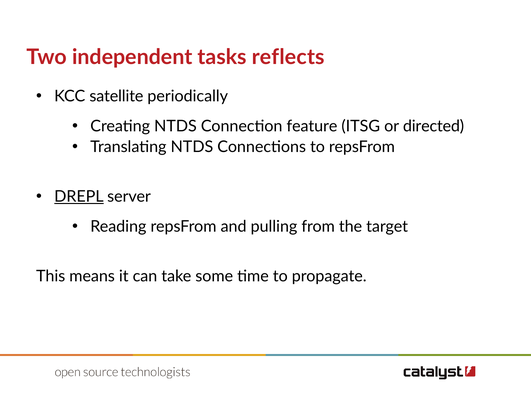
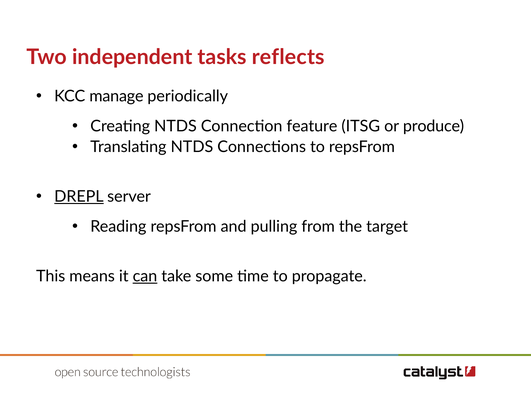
satellite: satellite -> manage (116, 96)
directed: directed -> produce (434, 126)
can underline: none -> present (145, 276)
